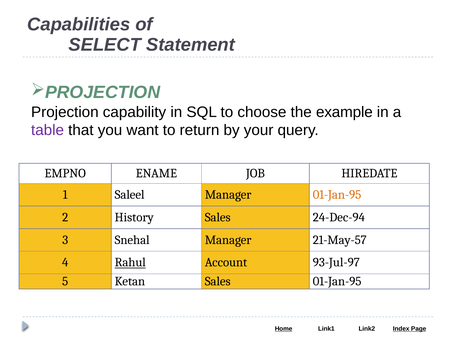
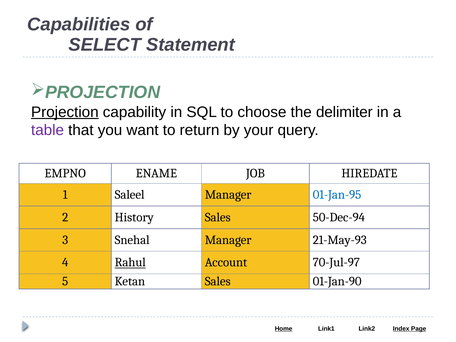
Projection underline: none -> present (65, 112)
example: example -> delimiter (344, 112)
01-Jan-95 colour: orange -> blue (337, 195)
24-Dec-94: 24-Dec-94 -> 50-Dec-94 (339, 217)
21-May-57: 21-May-57 -> 21-May-93 (340, 240)
93-Jul-97: 93-Jul-97 -> 70-Jul-97 (336, 262)
Sales 01-Jan-95: 01-Jan-95 -> 01-Jan-90 (337, 281)
